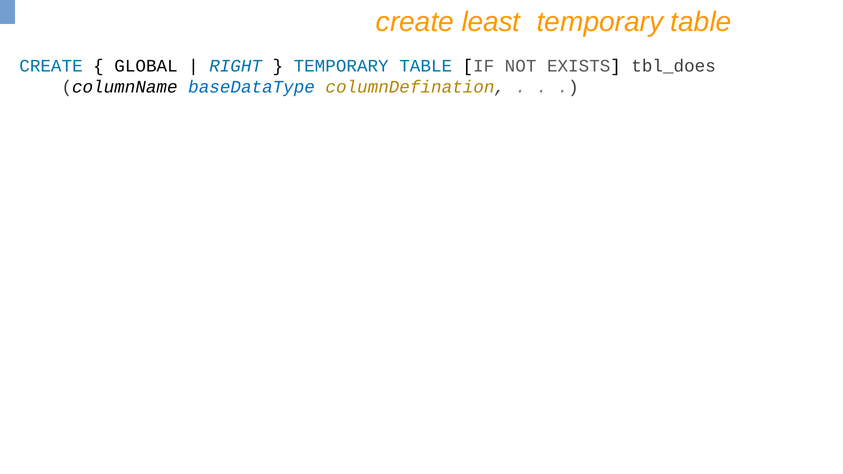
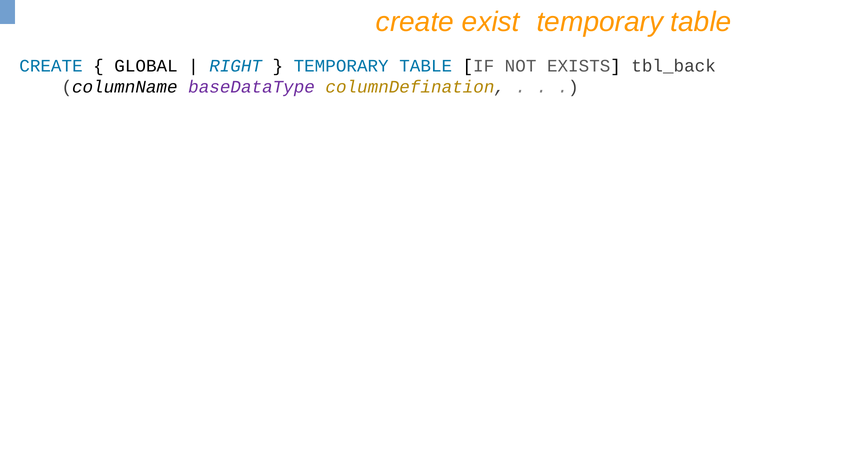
least: least -> exist (491, 22)
tbl_does: tbl_does -> tbl_back (674, 66)
baseDataType colour: blue -> purple (252, 87)
